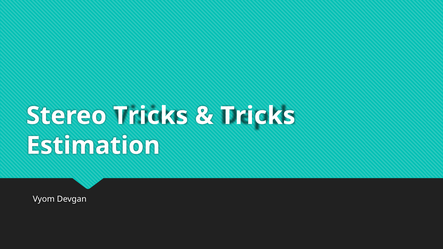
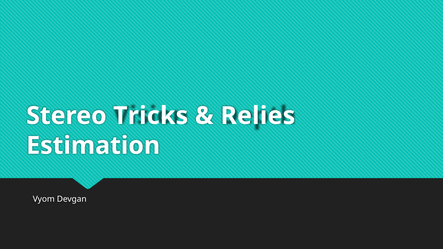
Tricks: Tricks -> Relies (258, 116)
